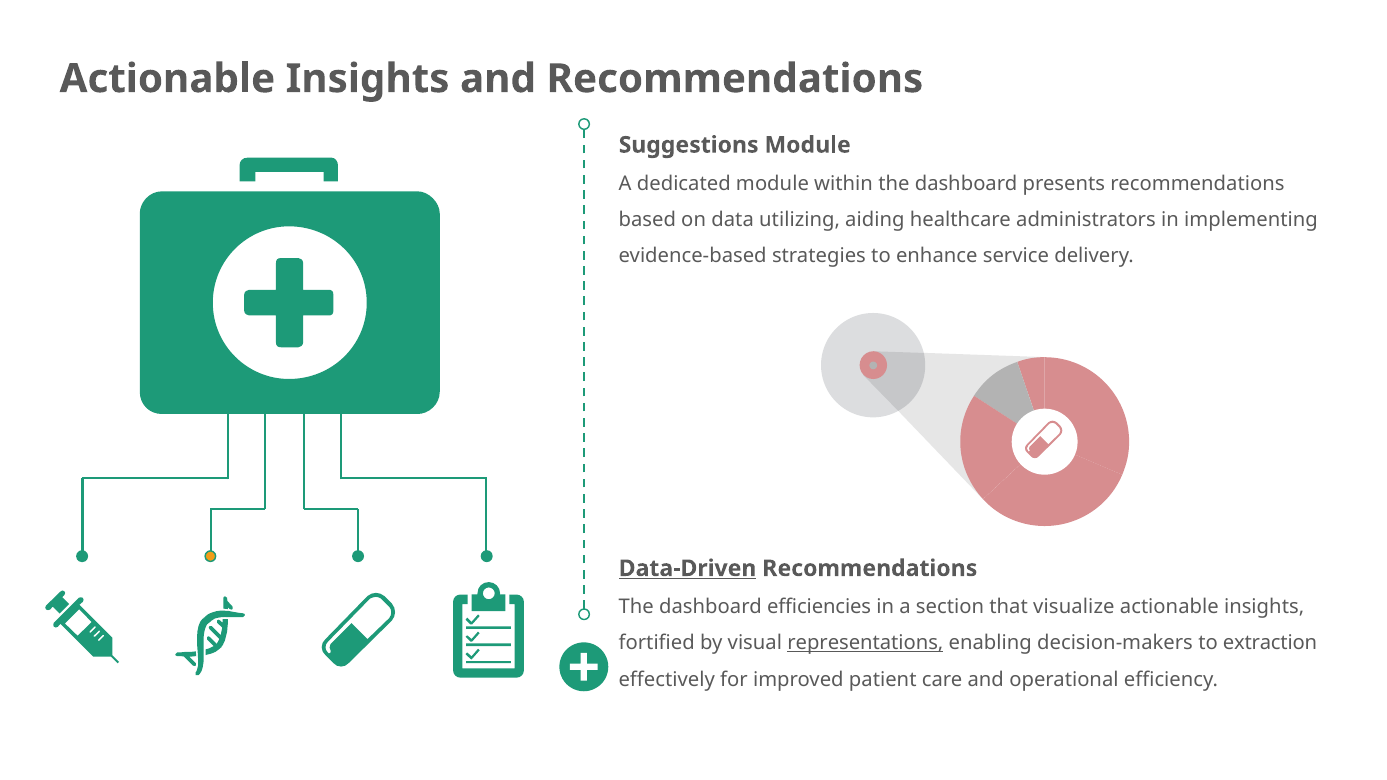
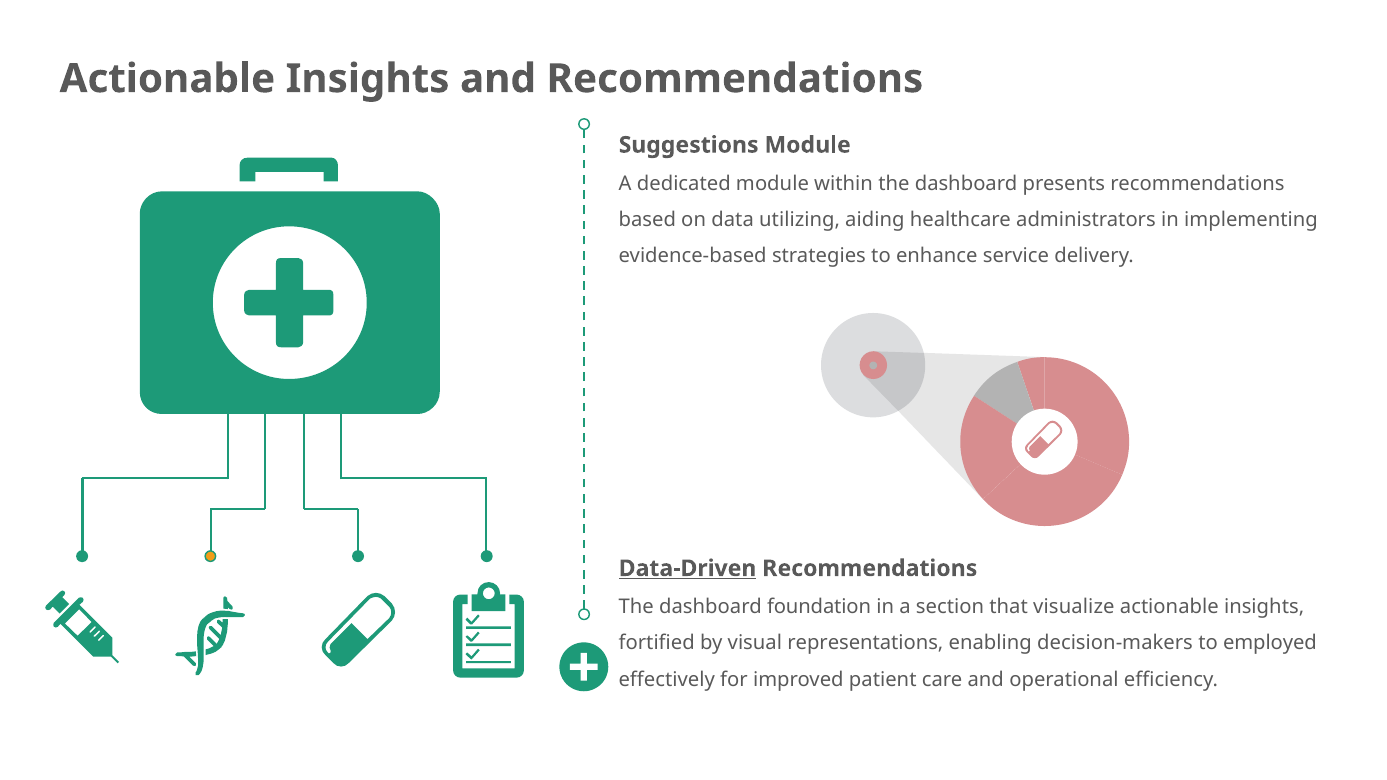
efficiencies: efficiencies -> foundation (819, 607)
representations underline: present -> none (865, 643)
extraction: extraction -> employed (1270, 643)
